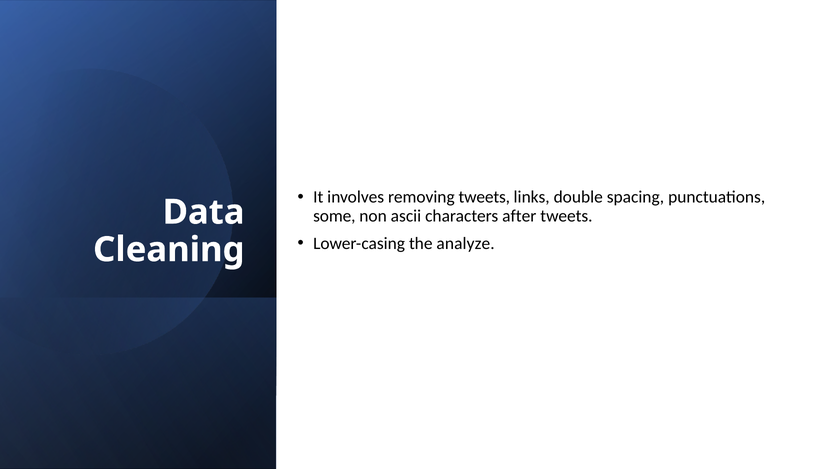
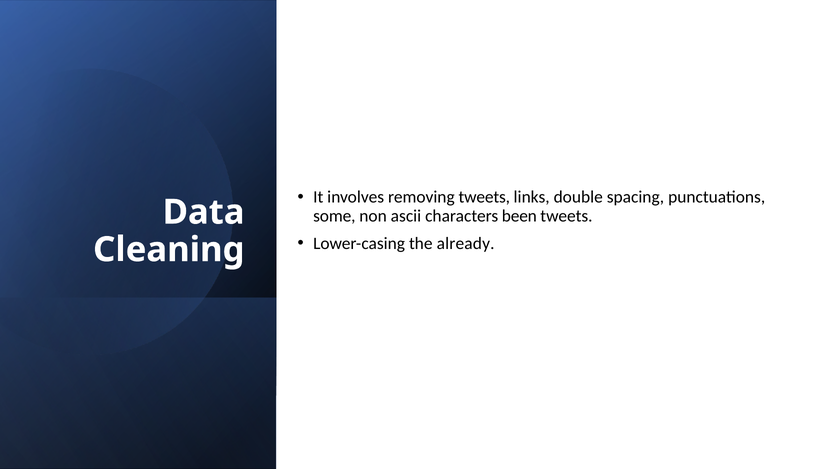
after: after -> been (519, 216)
analyze: analyze -> already (466, 243)
